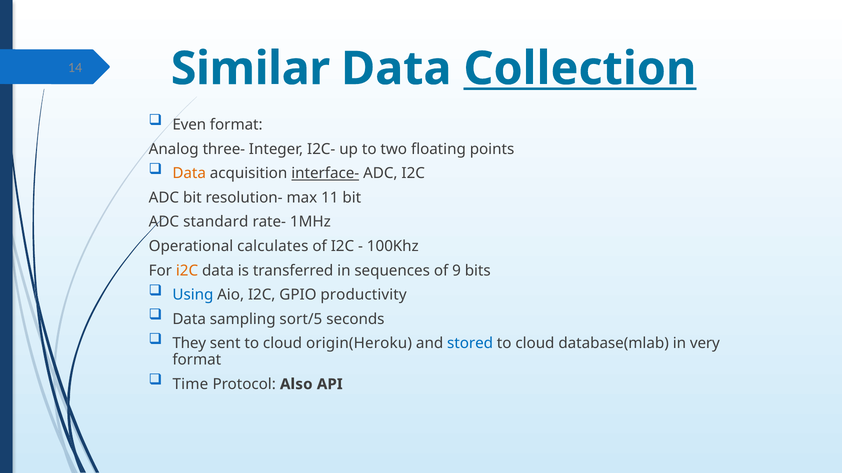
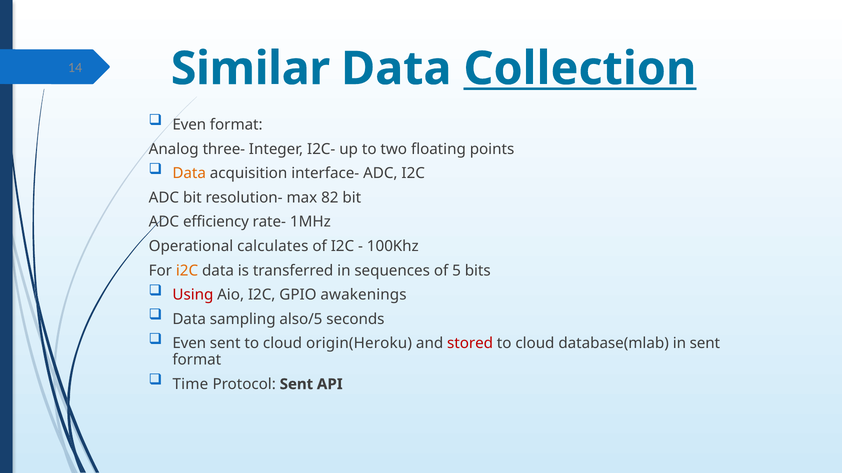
interface- underline: present -> none (325, 174)
11: 11 -> 82 (330, 198)
standard: standard -> efficiency (216, 222)
9: 9 -> 5 (457, 271)
Using colour: blue -> red (193, 295)
productivity: productivity -> awakenings (364, 295)
sort/5: sort/5 -> also/5 (301, 320)
They: They -> Even (189, 344)
stored colour: blue -> red (470, 344)
in very: very -> sent (705, 344)
Protocol Also: Also -> Sent (296, 385)
